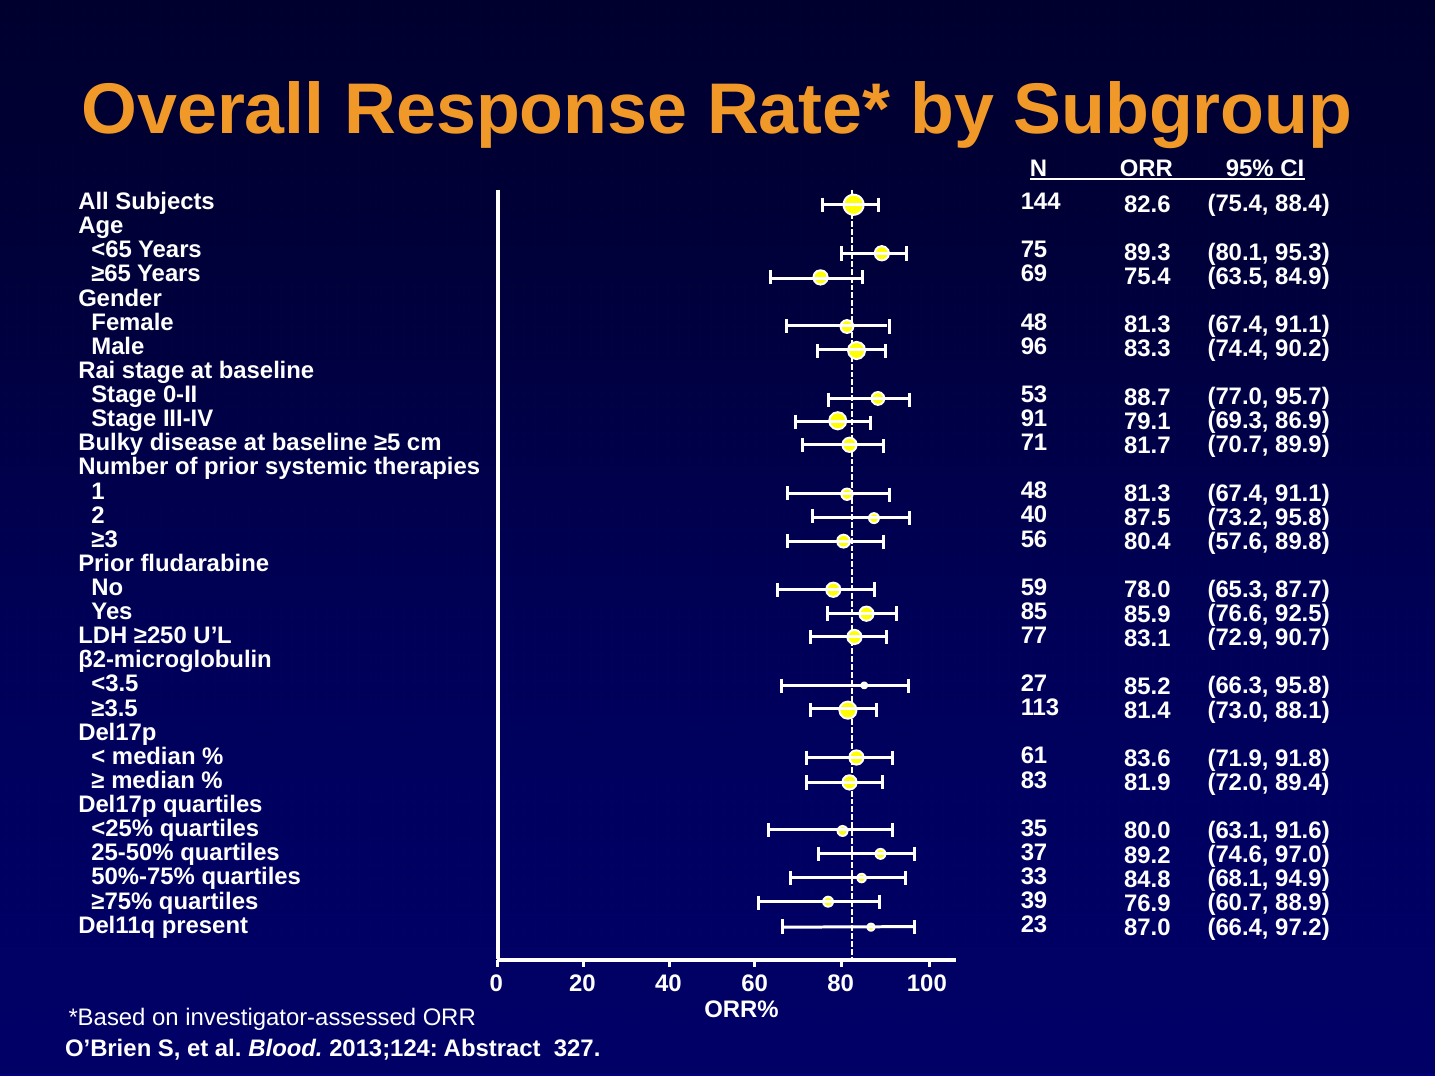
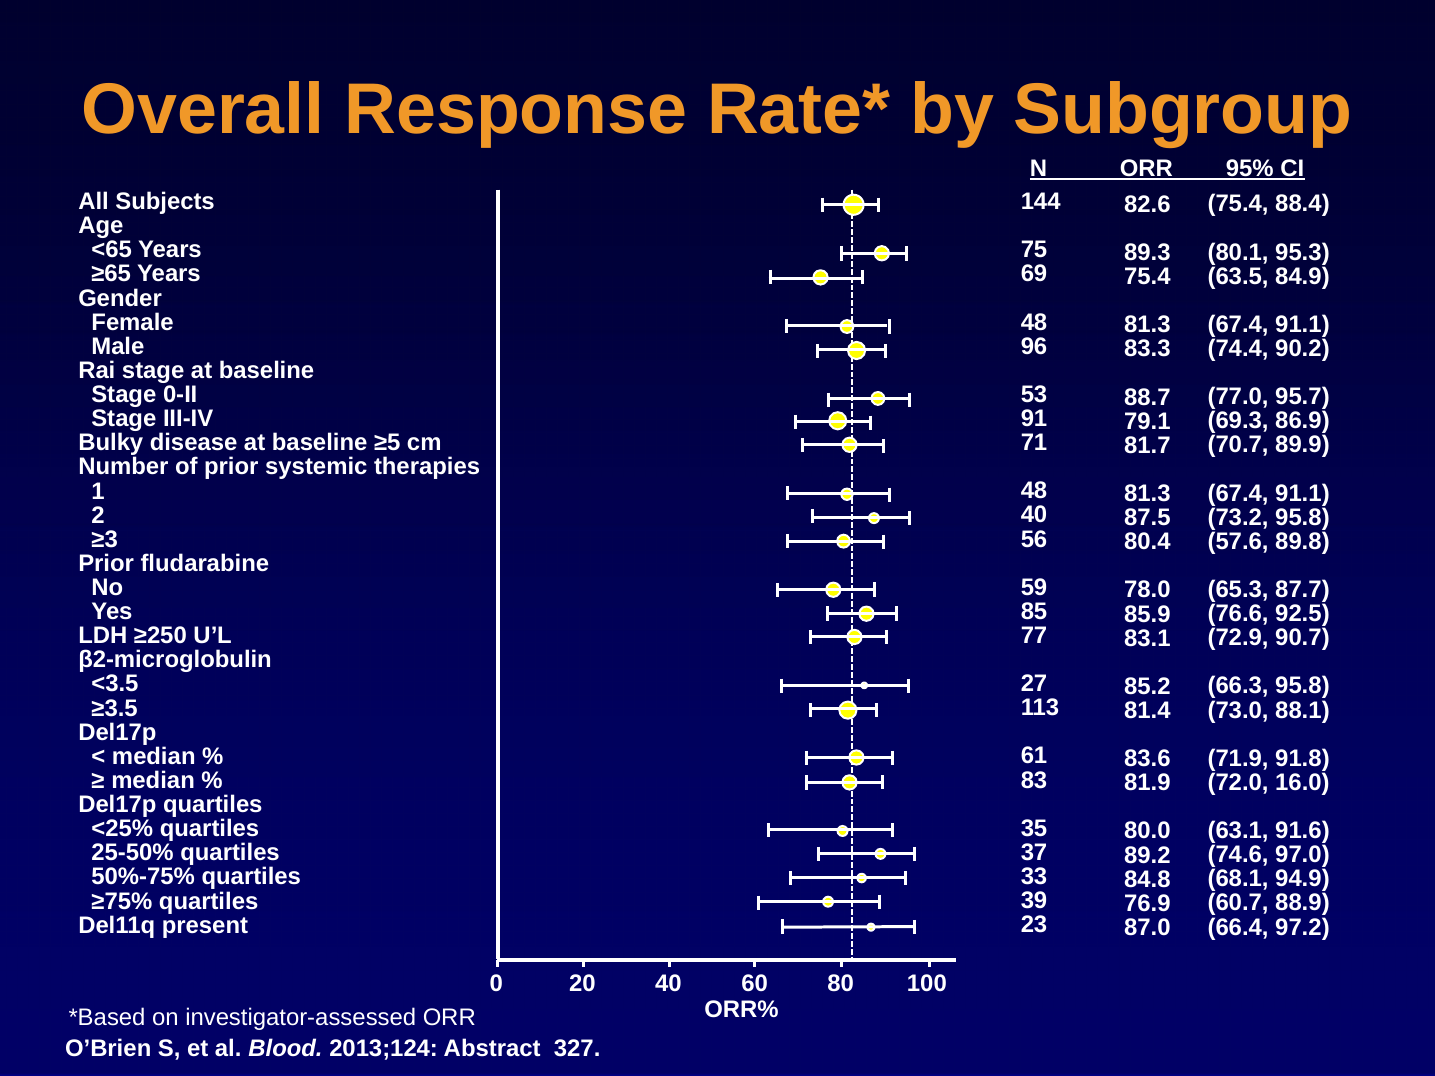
89.4: 89.4 -> 16.0 (1302, 783)
